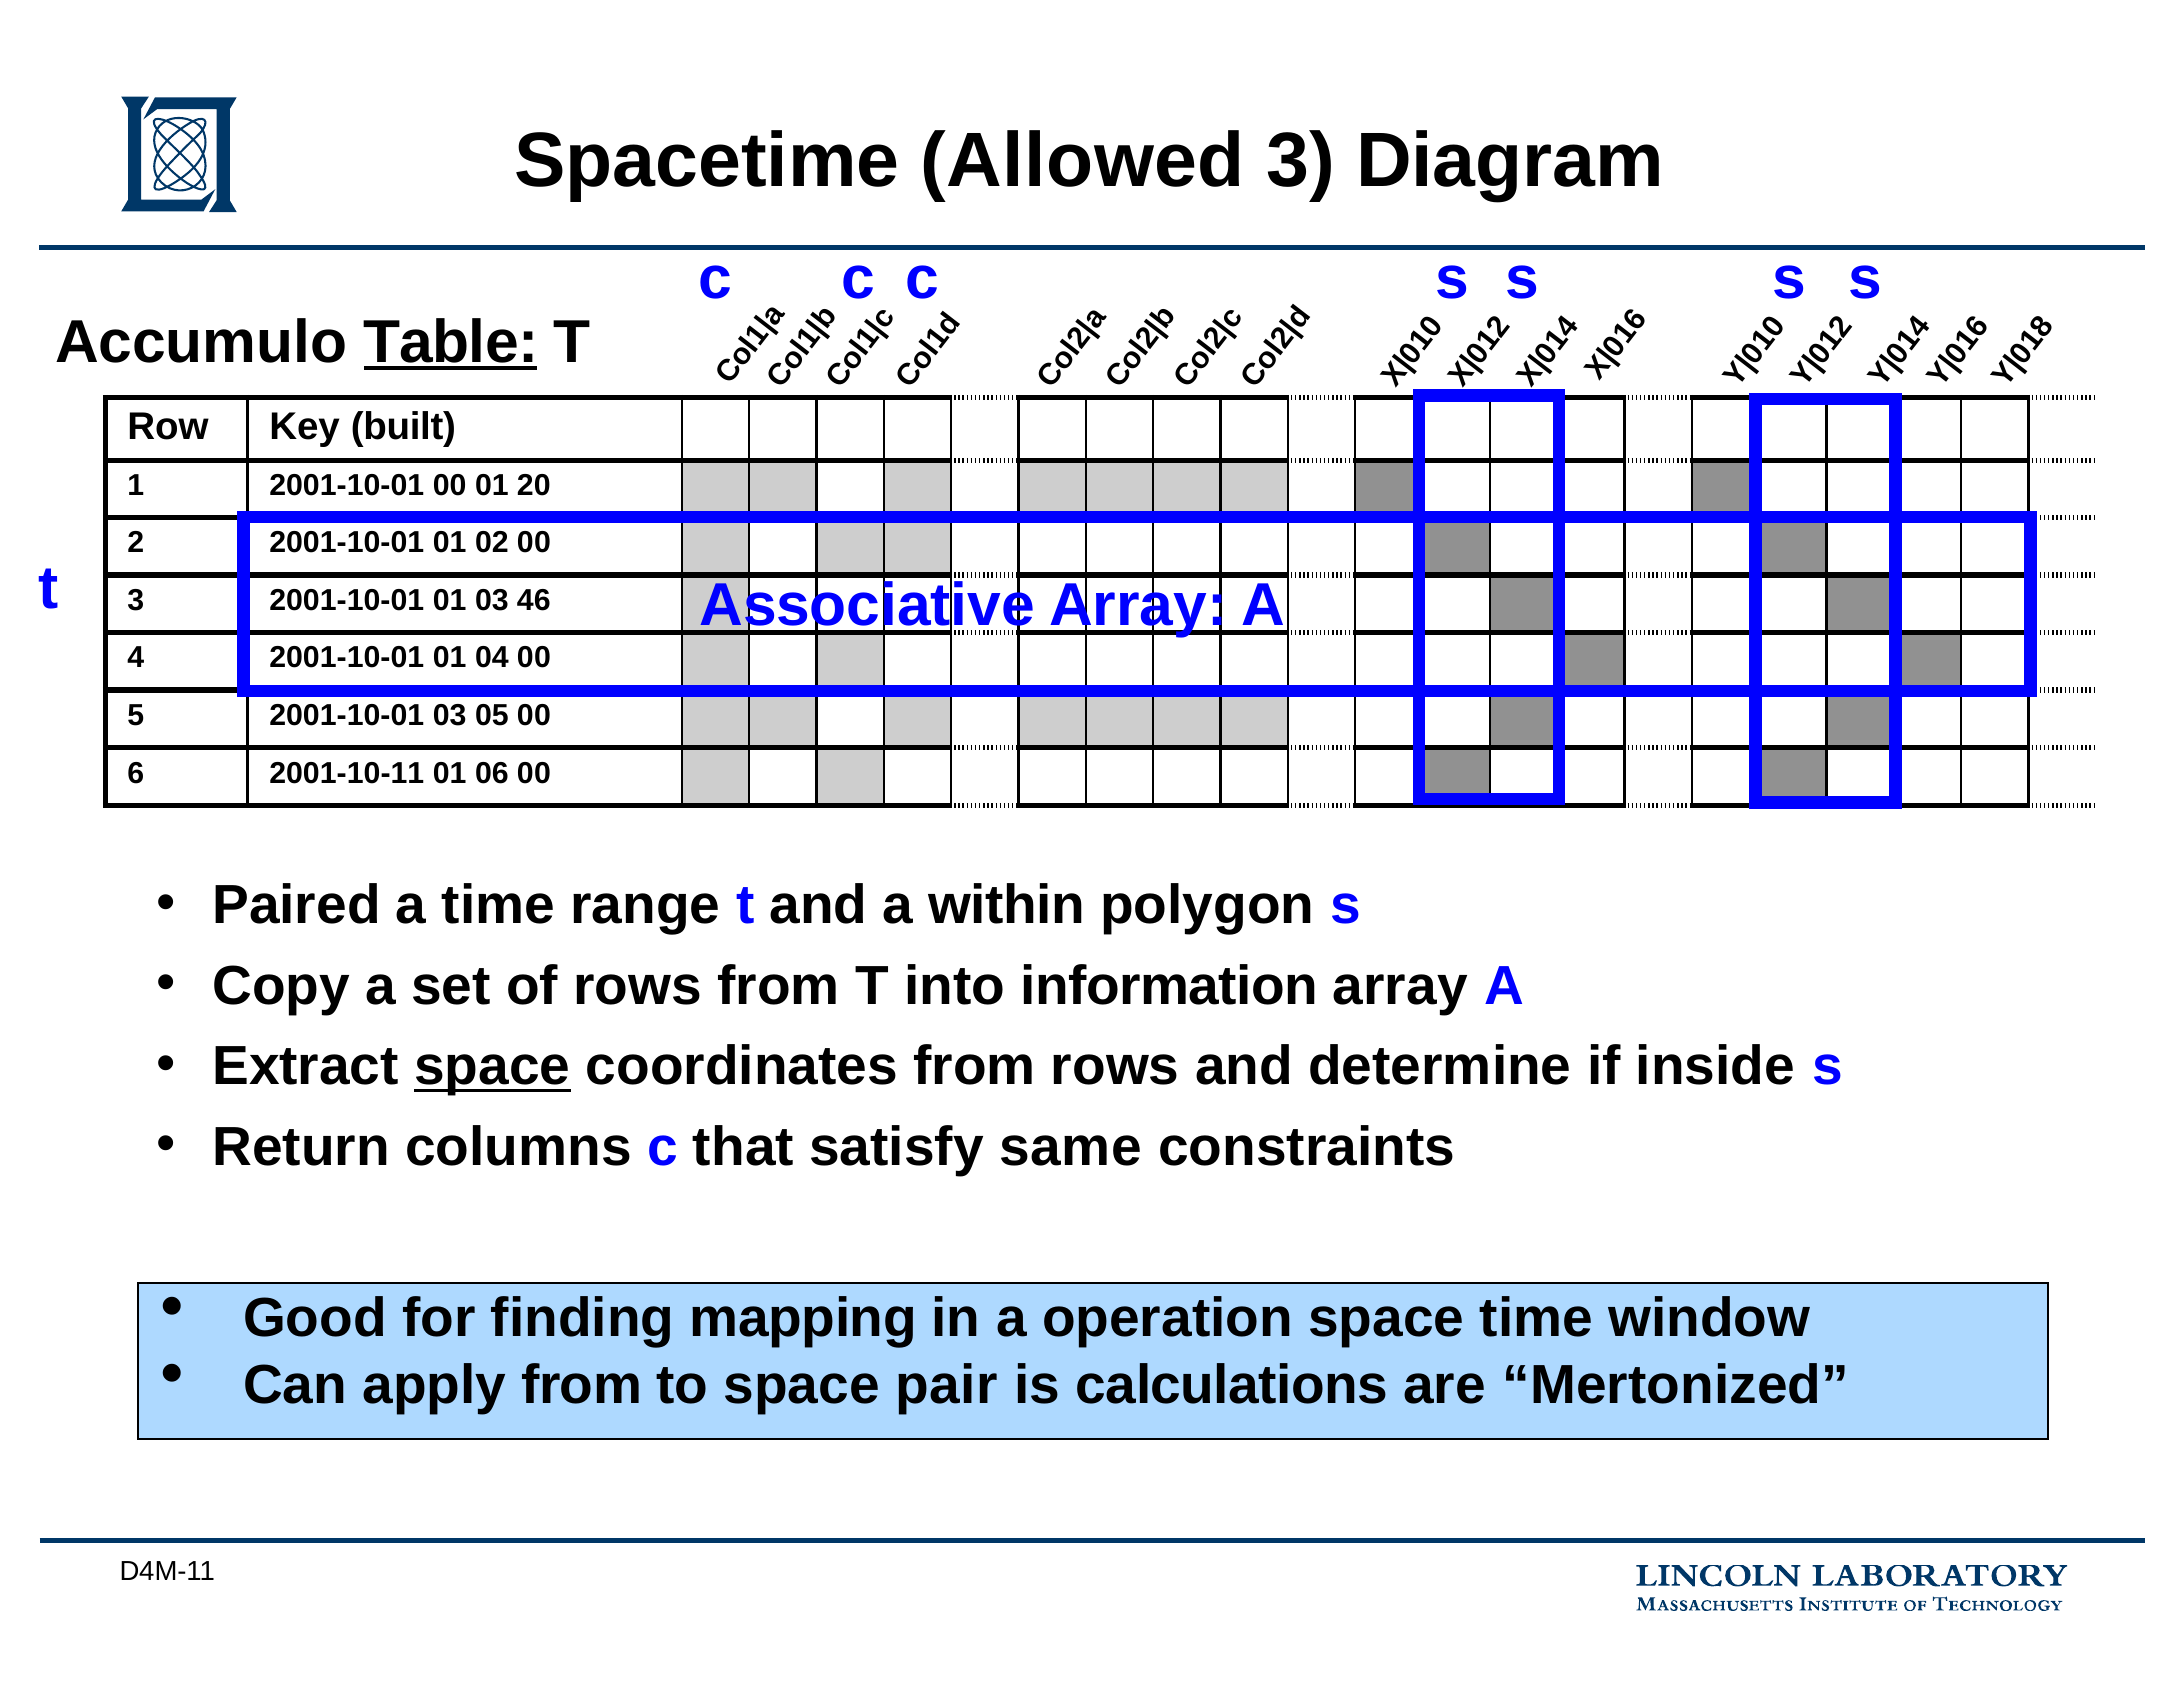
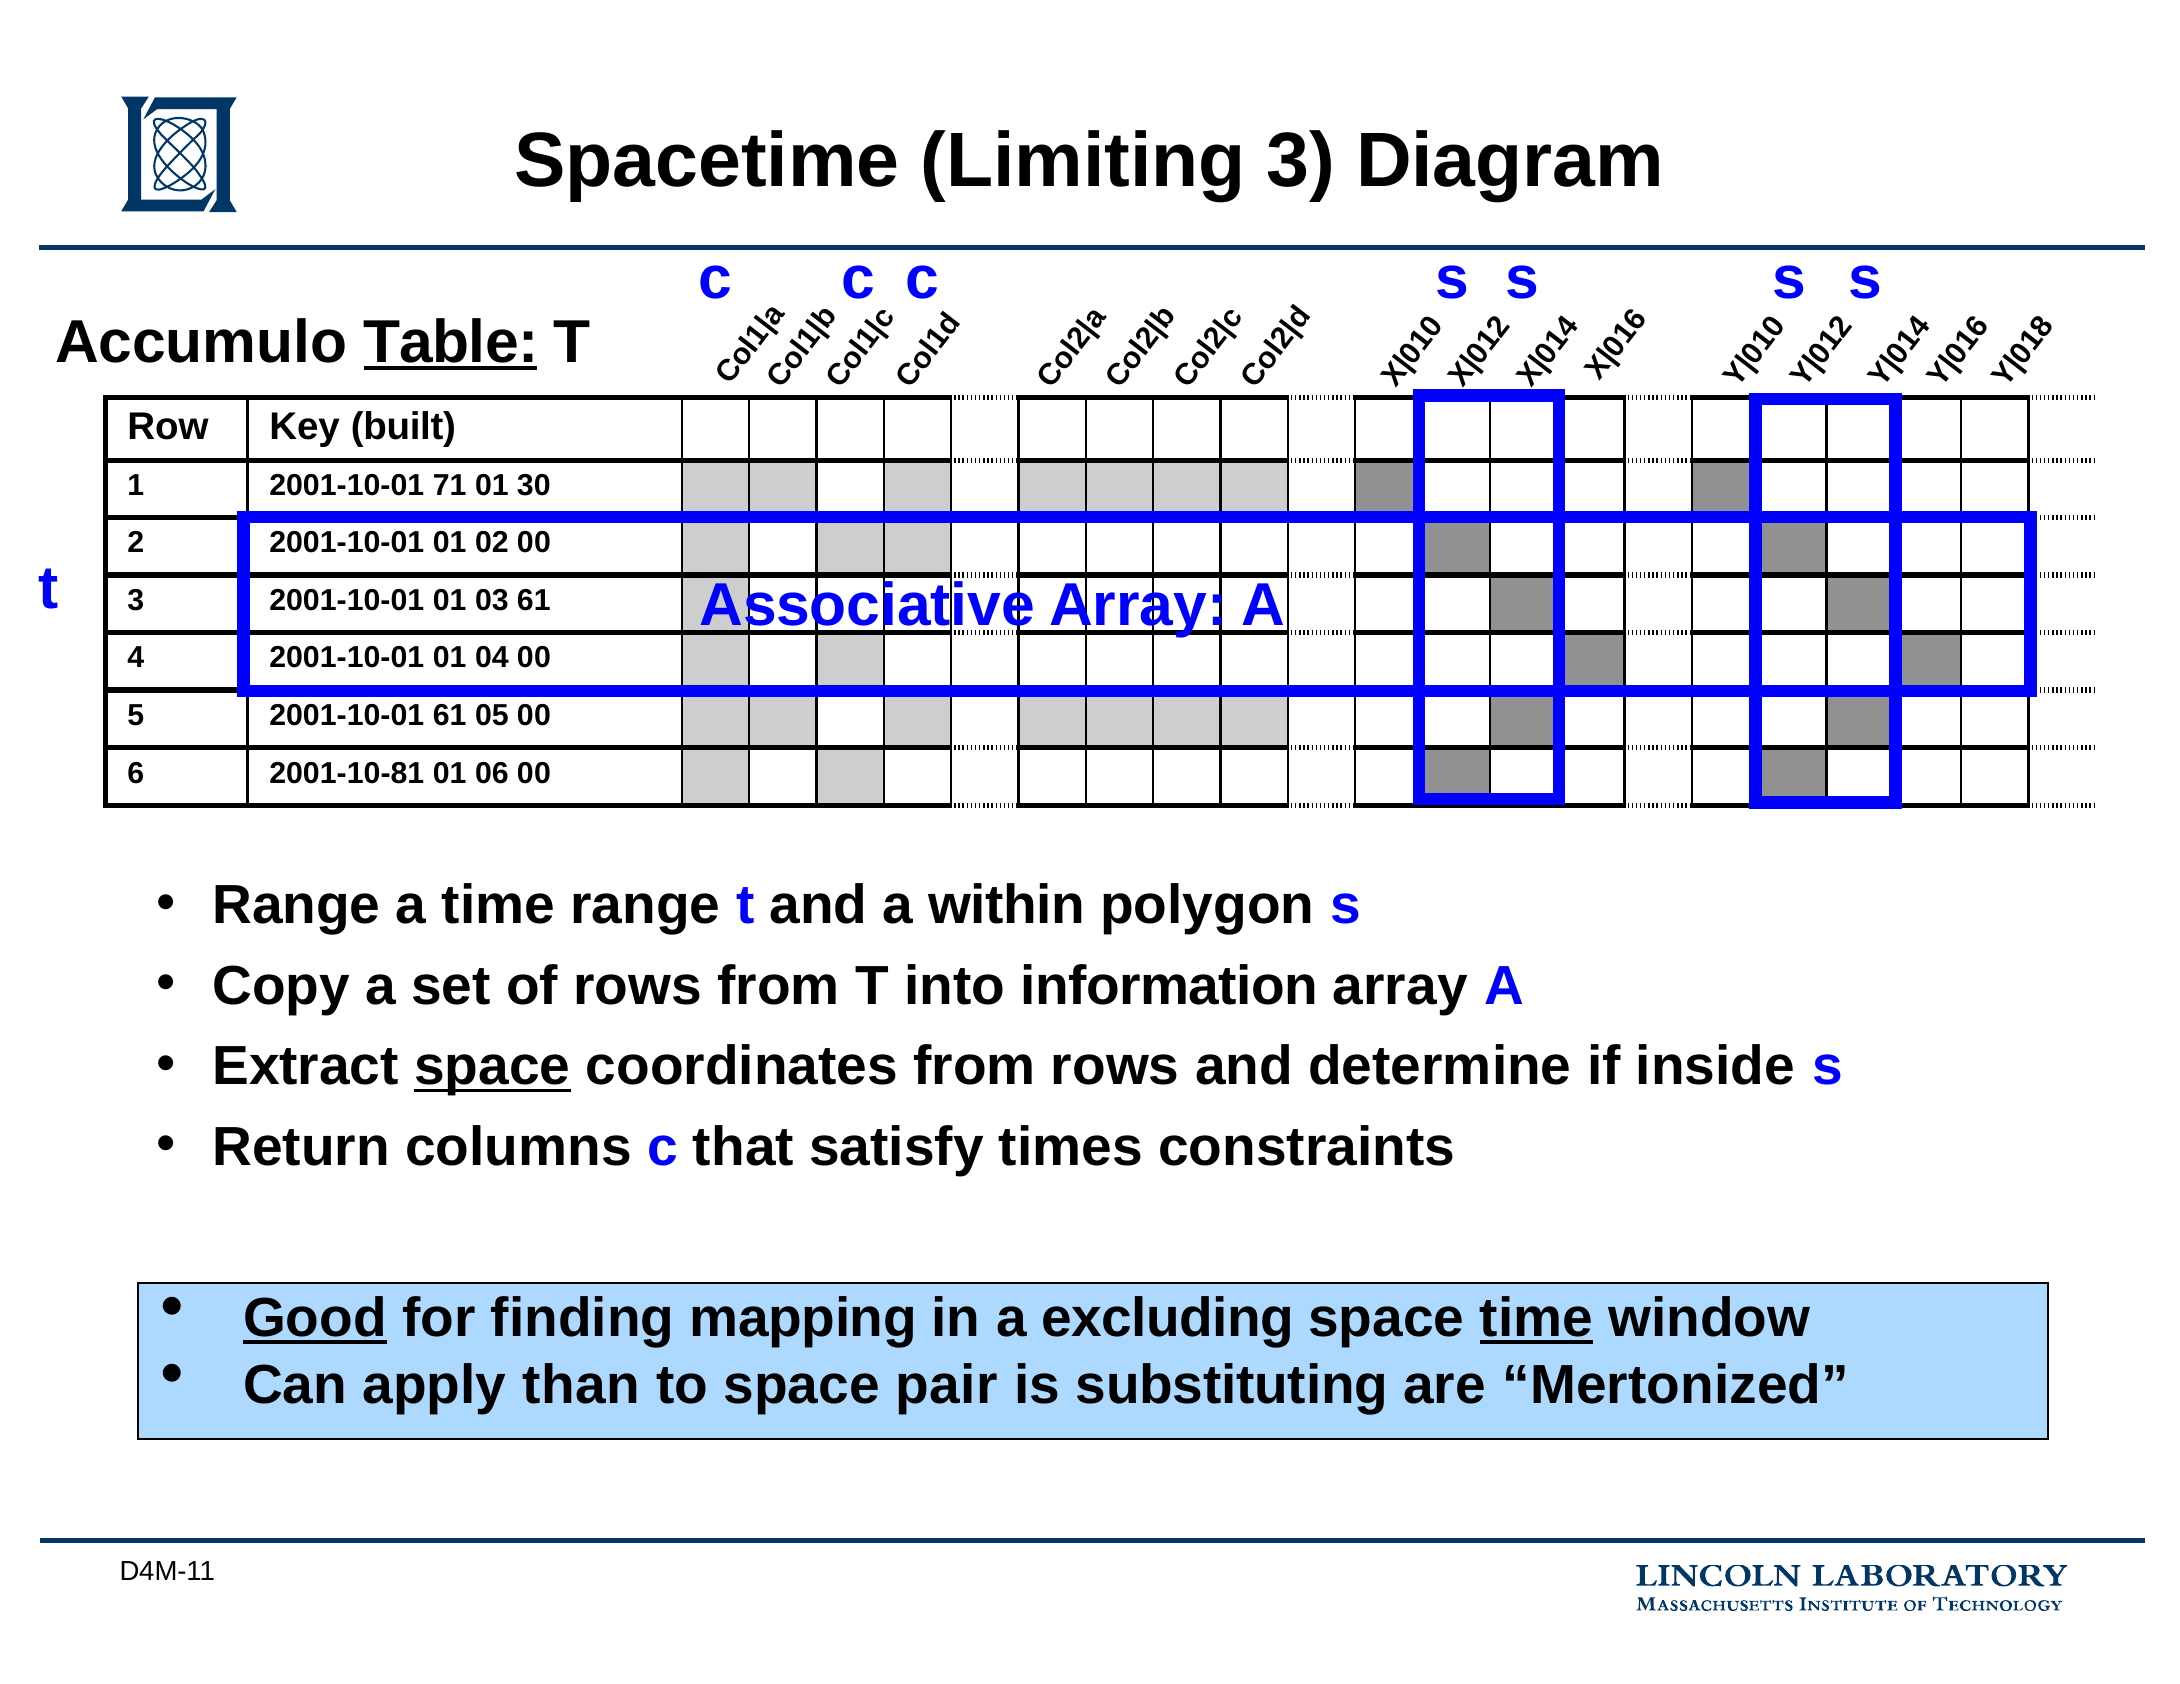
Allowed: Allowed -> Limiting (1083, 161)
2001-10-01 00: 00 -> 71 (450, 486)
20: 20 -> 30 (534, 486)
03 46: 46 -> 61 (534, 601)
2001-10-01 03: 03 -> 61 (450, 716)
2001-10-11: 2001-10-11 -> 2001-10-81 (347, 773)
Paired: Paired -> Range (296, 906)
same: same -> times (1071, 1148)
Good underline: none -> present (315, 1319)
operation: operation -> excluding (1168, 1319)
time underline: none -> present (1536, 1319)
apply from: from -> than (581, 1385)
calculations: calculations -> substituting (1232, 1385)
